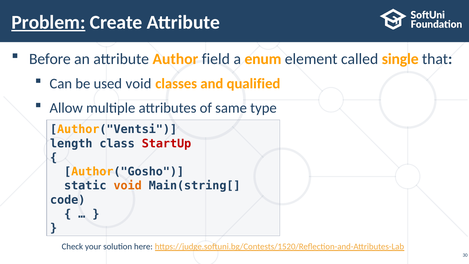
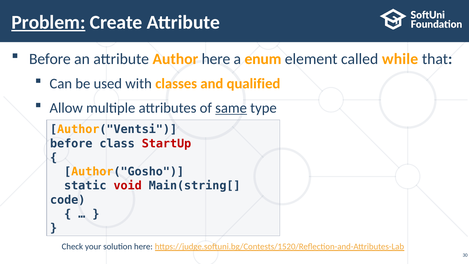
Author field: field -> here (216, 59)
single: single -> while (400, 59)
used void: void -> with (139, 84)
same underline: none -> present (231, 108)
length: length -> before (71, 143)
void colour: orange -> red (128, 186)
